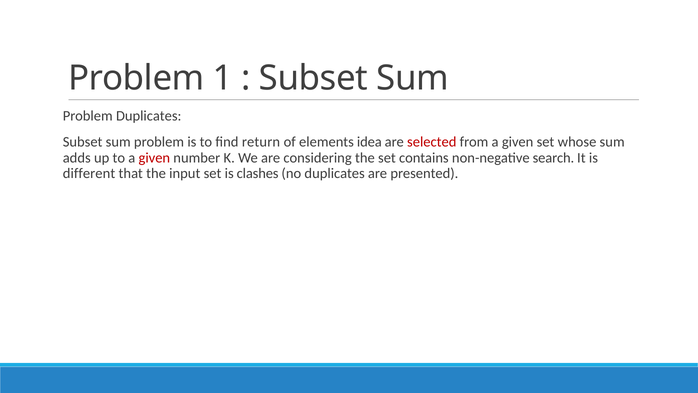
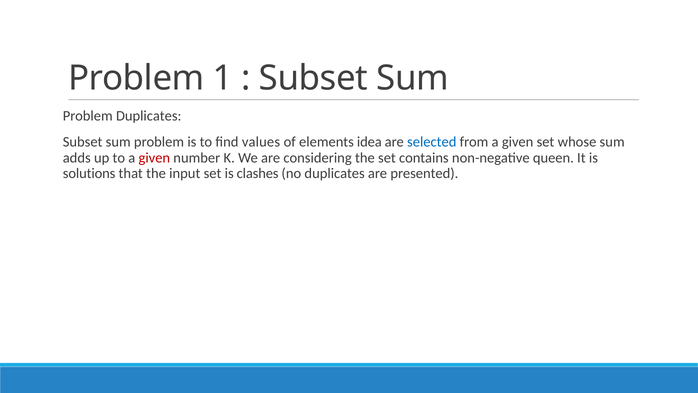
return: return -> values (261, 142)
selected colour: red -> blue (432, 142)
search: search -> queen (553, 158)
different: different -> solutions (89, 173)
